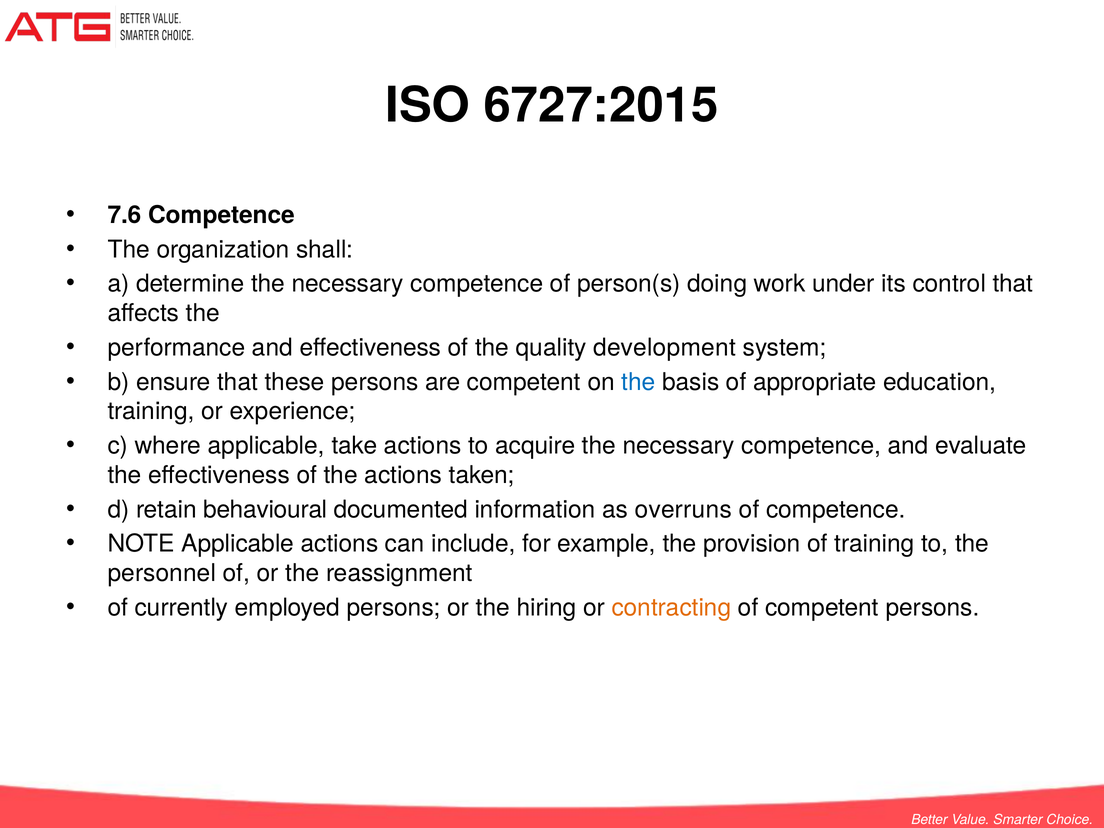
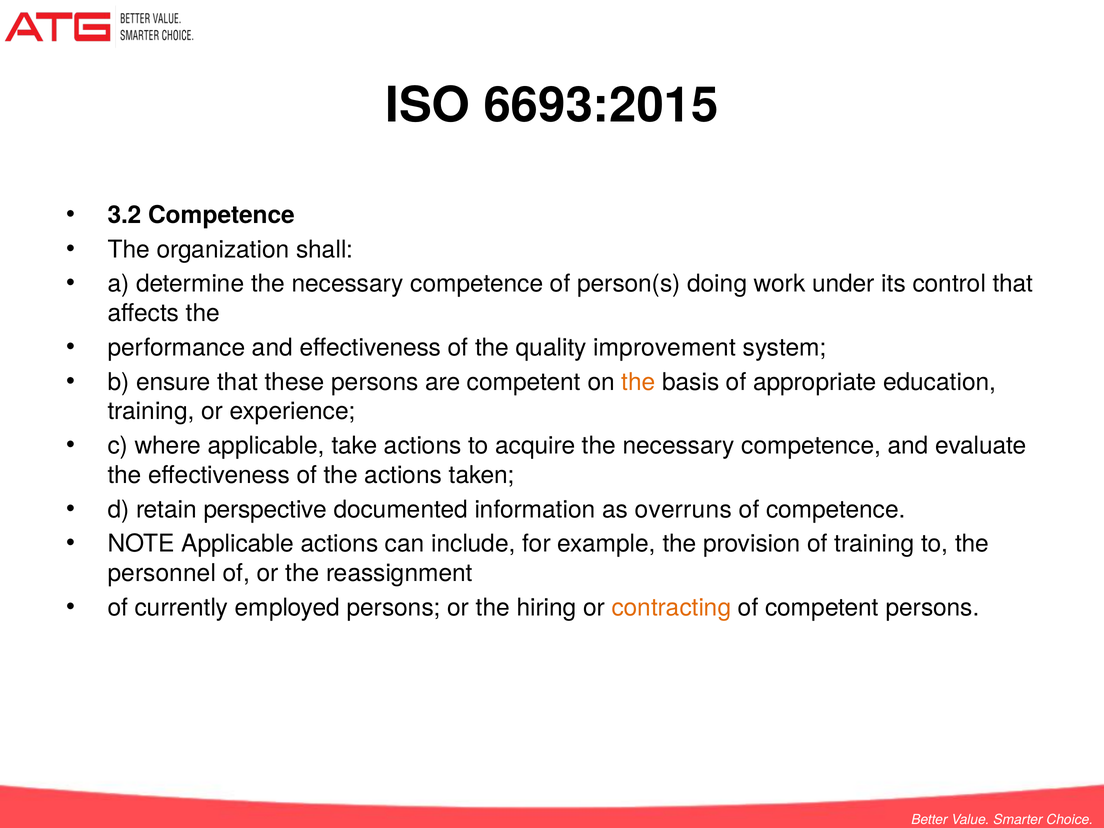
6727:2015: 6727:2015 -> 6693:2015 (601, 106)
7.6: 7.6 -> 3.2 (125, 215)
development: development -> improvement (665, 348)
the colour: blue -> orange (638, 382)
behavioural: behavioural -> perspective (265, 509)
